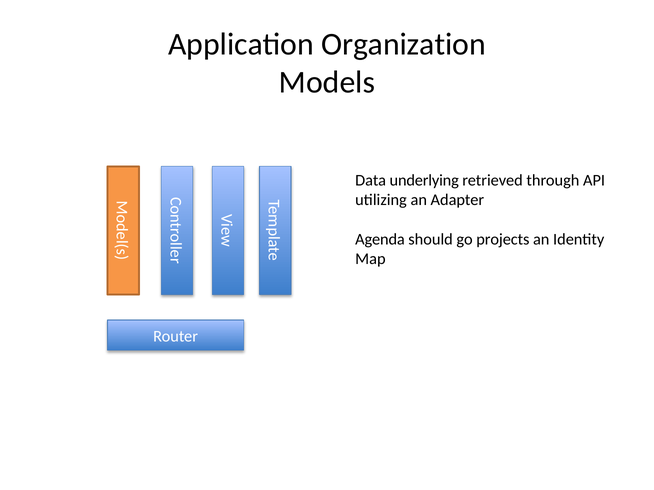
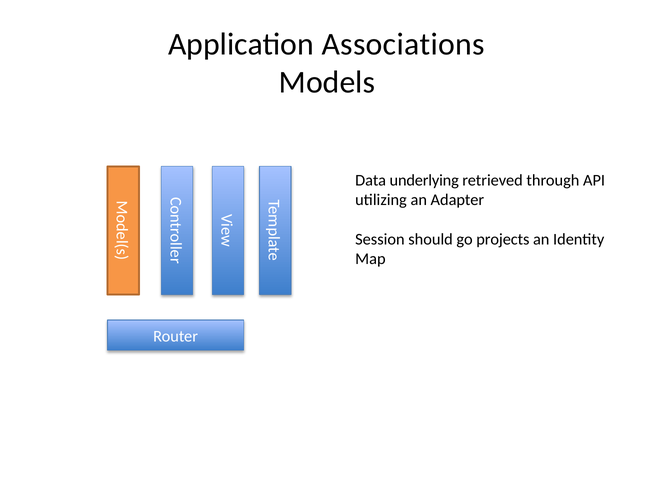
Organization: Organization -> Associations (403, 44)
Agenda: Agenda -> Session (380, 240)
